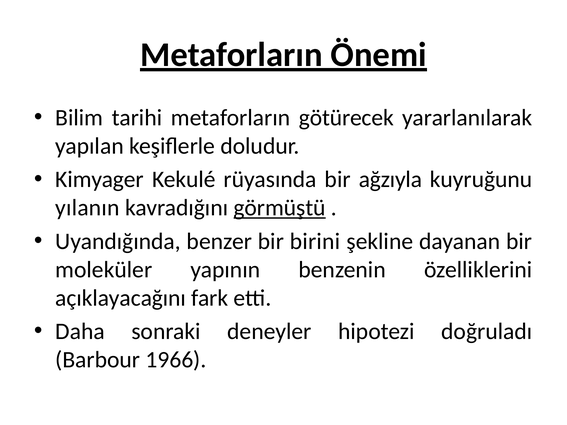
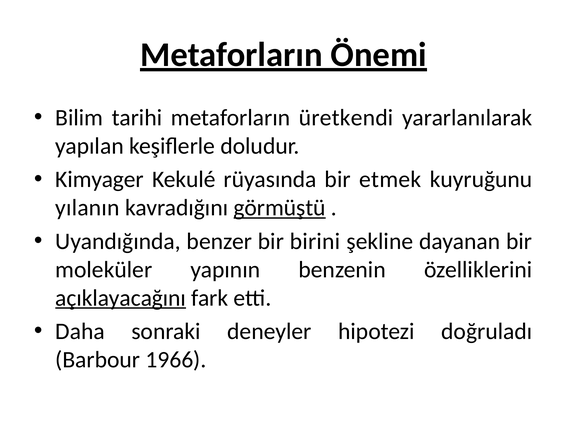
götürecek: götürecek -> üretkendi (346, 118)
ağzıyla: ağzıyla -> etmek (390, 180)
açıklayacağını underline: none -> present (121, 298)
